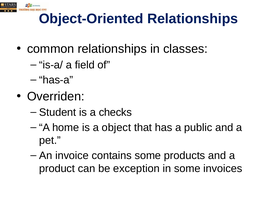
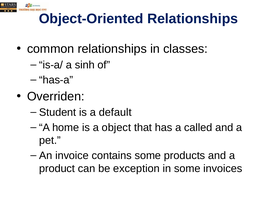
field: field -> sinh (85, 65)
checks: checks -> default (115, 112)
public: public -> called (198, 127)
